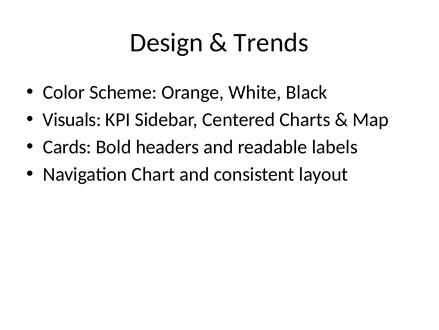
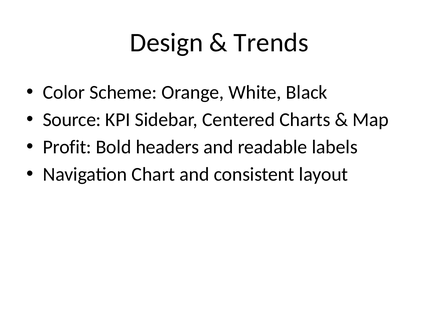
Visuals: Visuals -> Source (72, 119)
Cards: Cards -> Profit (67, 147)
